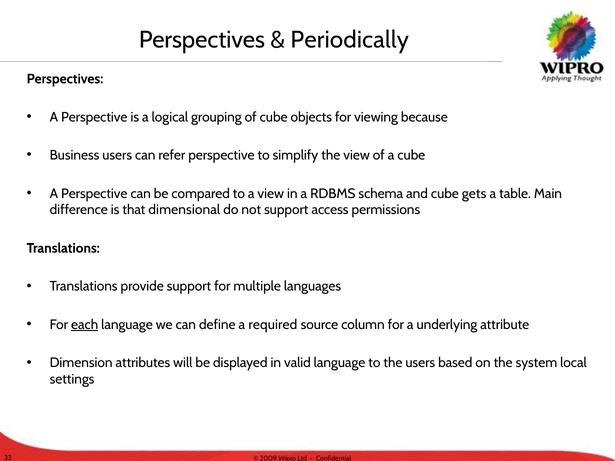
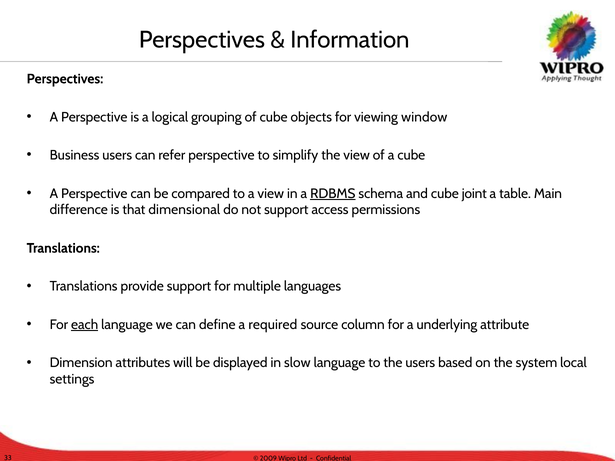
Periodically: Periodically -> Information (350, 40)
because: because -> window (424, 117)
RDBMS underline: none -> present (333, 194)
gets: gets -> joint (474, 194)
valid: valid -> slow (297, 363)
